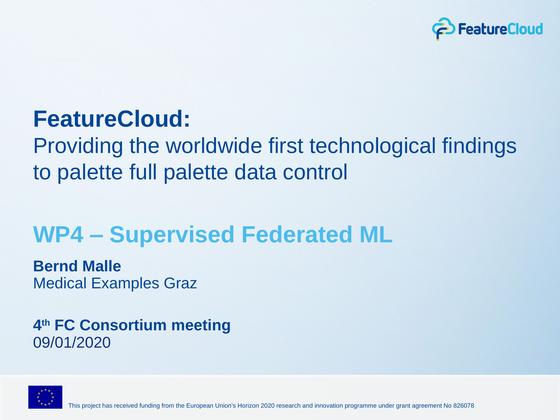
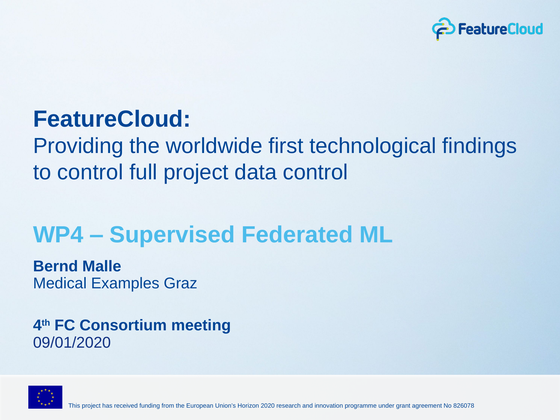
to palette: palette -> control (90, 172)
full palette: palette -> project (196, 172)
